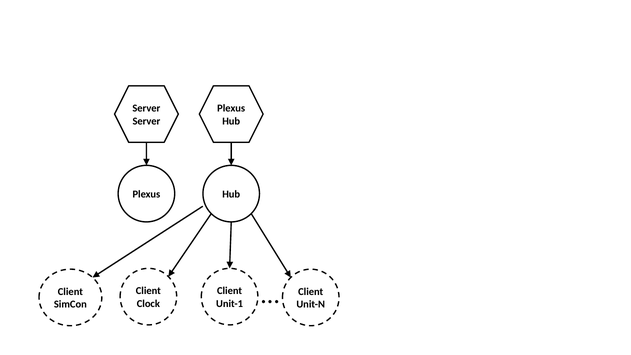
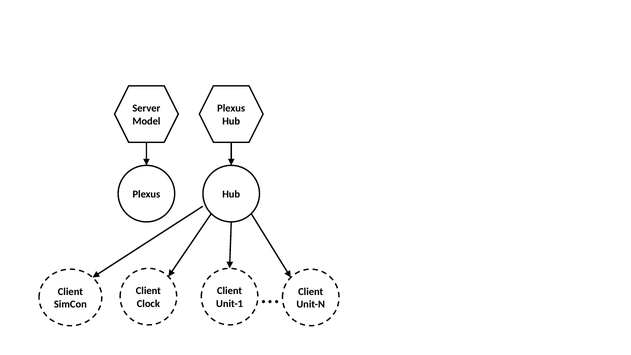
Server: Server -> Model (146, 121)
